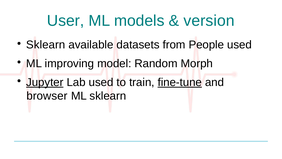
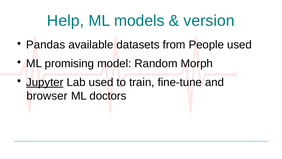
User: User -> Help (66, 21)
Sklearn: Sklearn -> Pandas (46, 45)
improving: improving -> promising (69, 63)
fine-tune underline: present -> none (180, 82)
ML sklearn: sklearn -> doctors (108, 96)
